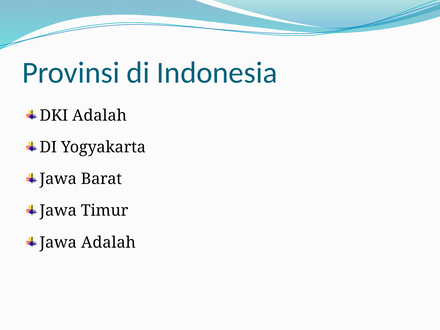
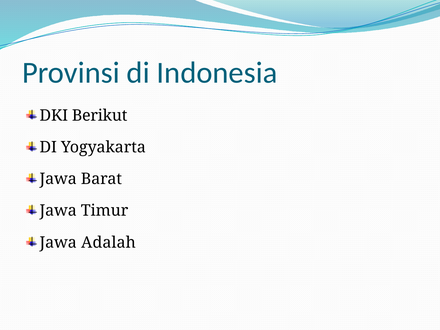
DKI Adalah: Adalah -> Berikut (100, 115)
